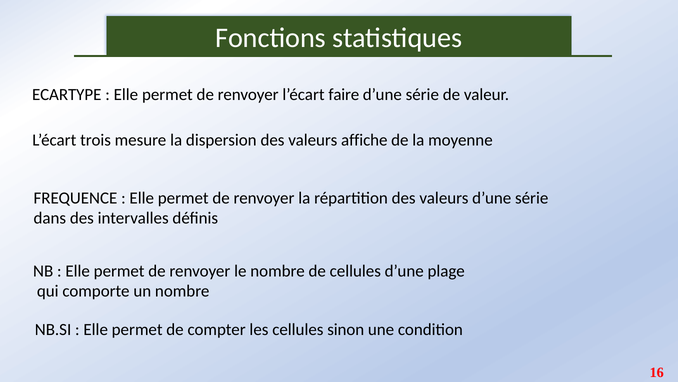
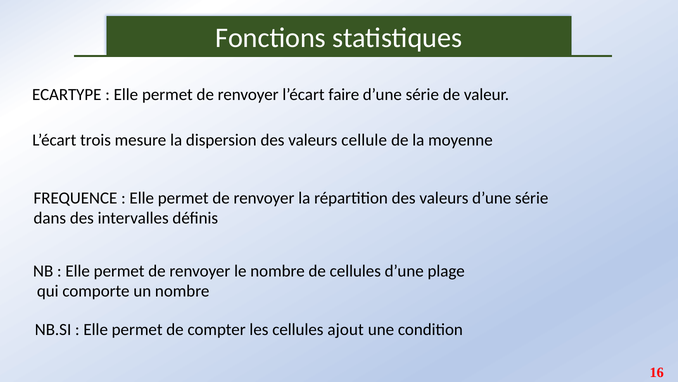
affiche: affiche -> cellule (364, 140)
sinon: sinon -> ajout (346, 329)
